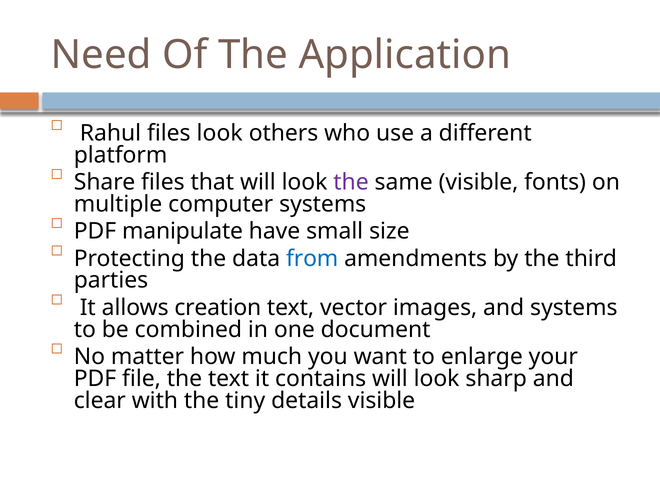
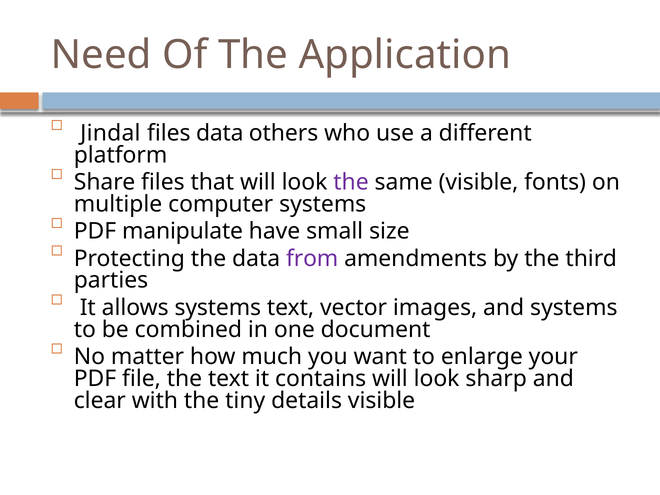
Rahul: Rahul -> Jindal (110, 133)
files look: look -> data (220, 133)
from colour: blue -> purple (312, 258)
allows creation: creation -> systems (218, 308)
